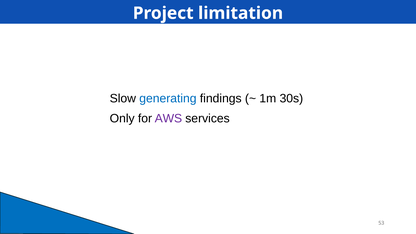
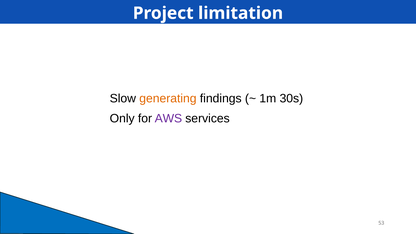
generating colour: blue -> orange (168, 99)
